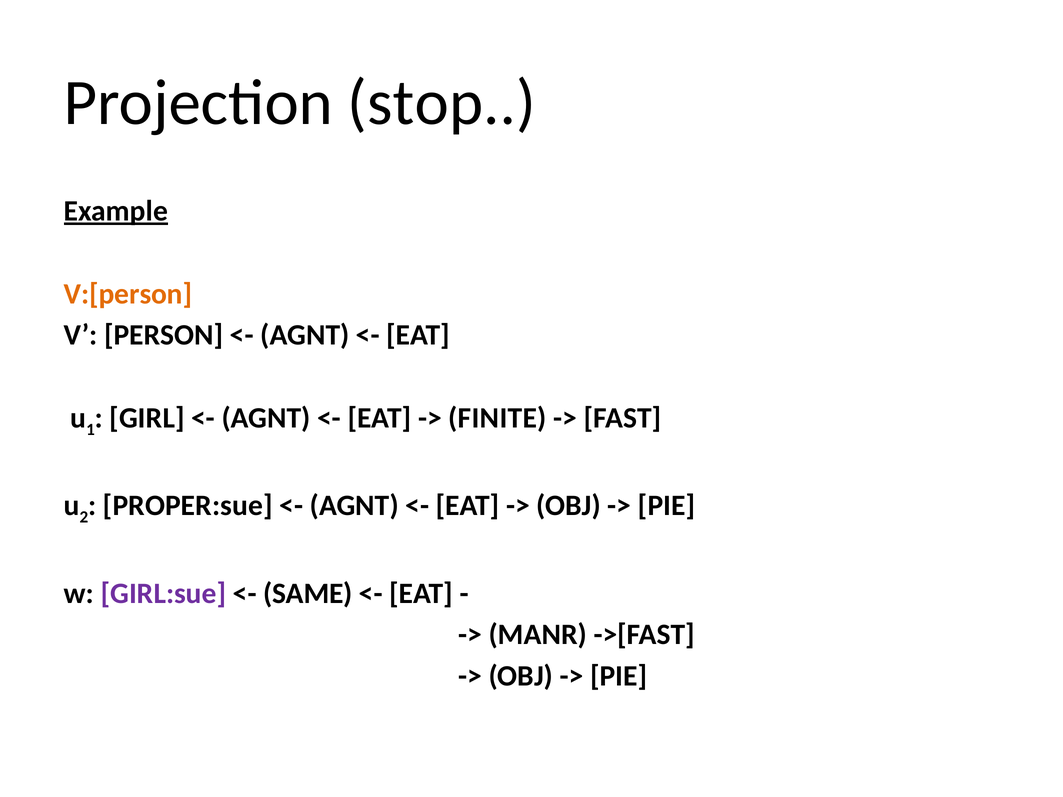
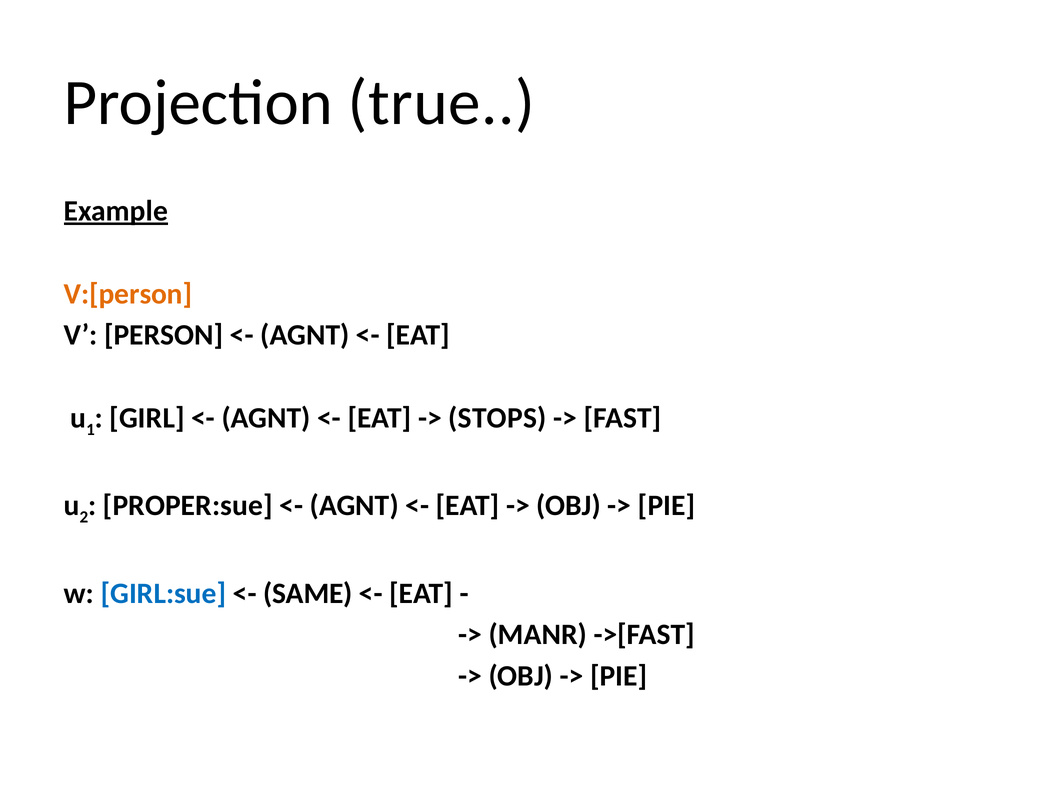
stop: stop -> true (441, 103)
FINITE: FINITE -> STOPS (497, 418)
GIRL:sue colour: purple -> blue (163, 593)
